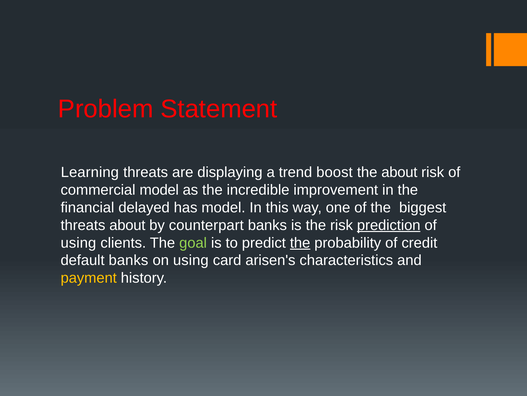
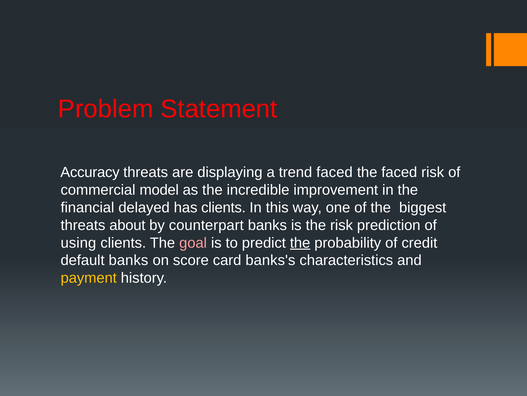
Learning: Learning -> Accuracy (90, 172)
trend boost: boost -> faced (335, 172)
the about: about -> faced (399, 172)
has model: model -> clients (224, 207)
prediction underline: present -> none (389, 225)
goal colour: light green -> pink (193, 242)
on using: using -> score (191, 260)
arisen's: arisen's -> banks's (270, 260)
